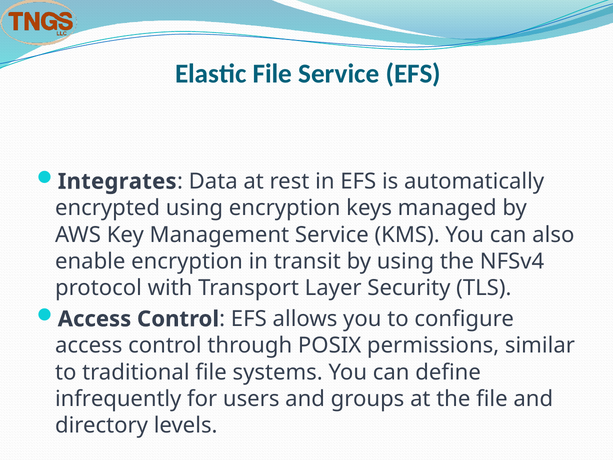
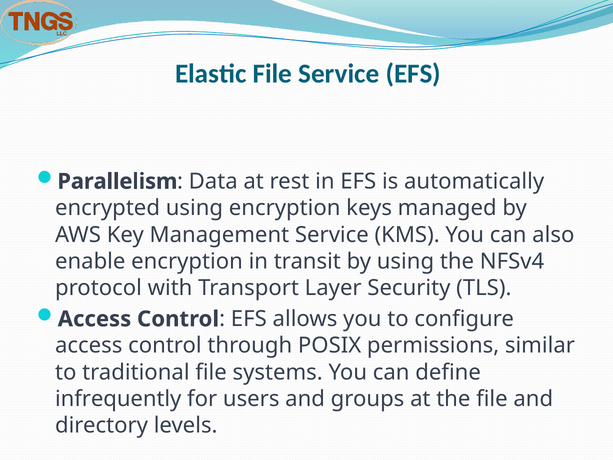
Integrates: Integrates -> Parallelism (117, 181)
